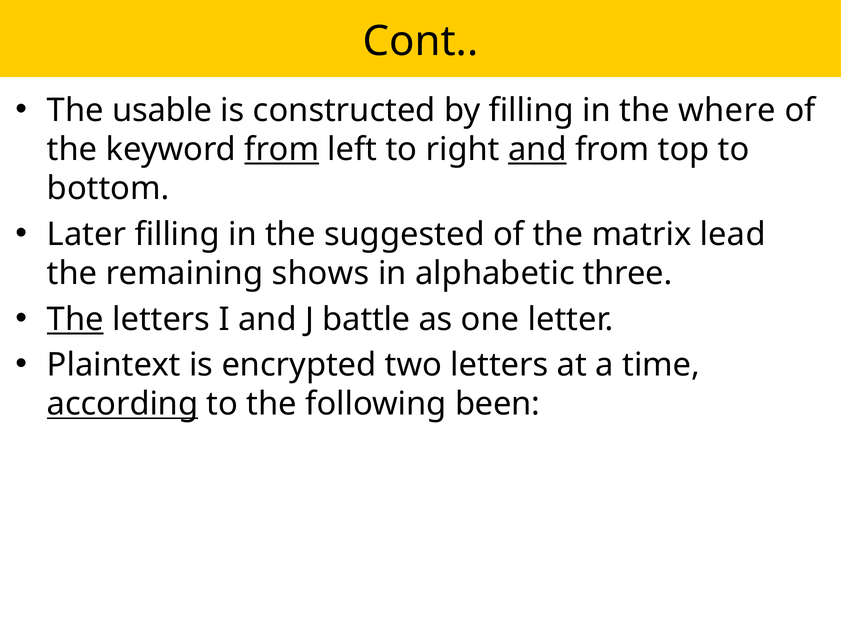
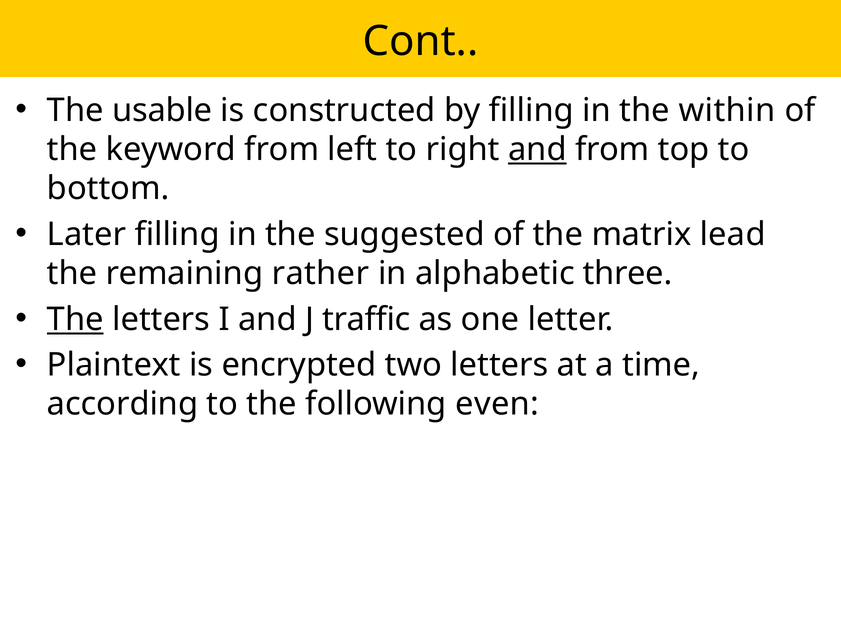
where: where -> within (727, 110)
from underline: present -> none (282, 149)
shows: shows -> rather (320, 273)
battle: battle -> traffic (366, 319)
according underline: present -> none (123, 404)
been: been -> even (497, 404)
